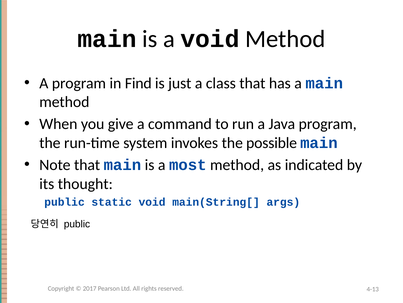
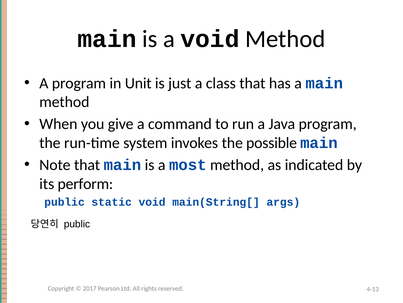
Find: Find -> Unit (138, 83)
thought: thought -> perform (85, 183)
